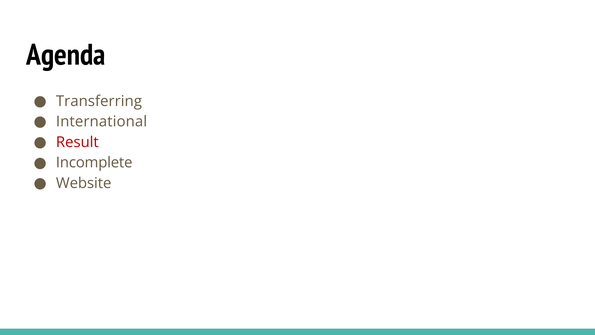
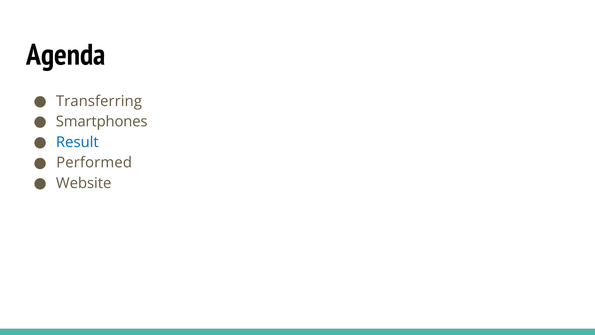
International: International -> Smartphones (102, 122)
Result colour: red -> blue (77, 142)
Incomplete: Incomplete -> Performed (94, 163)
